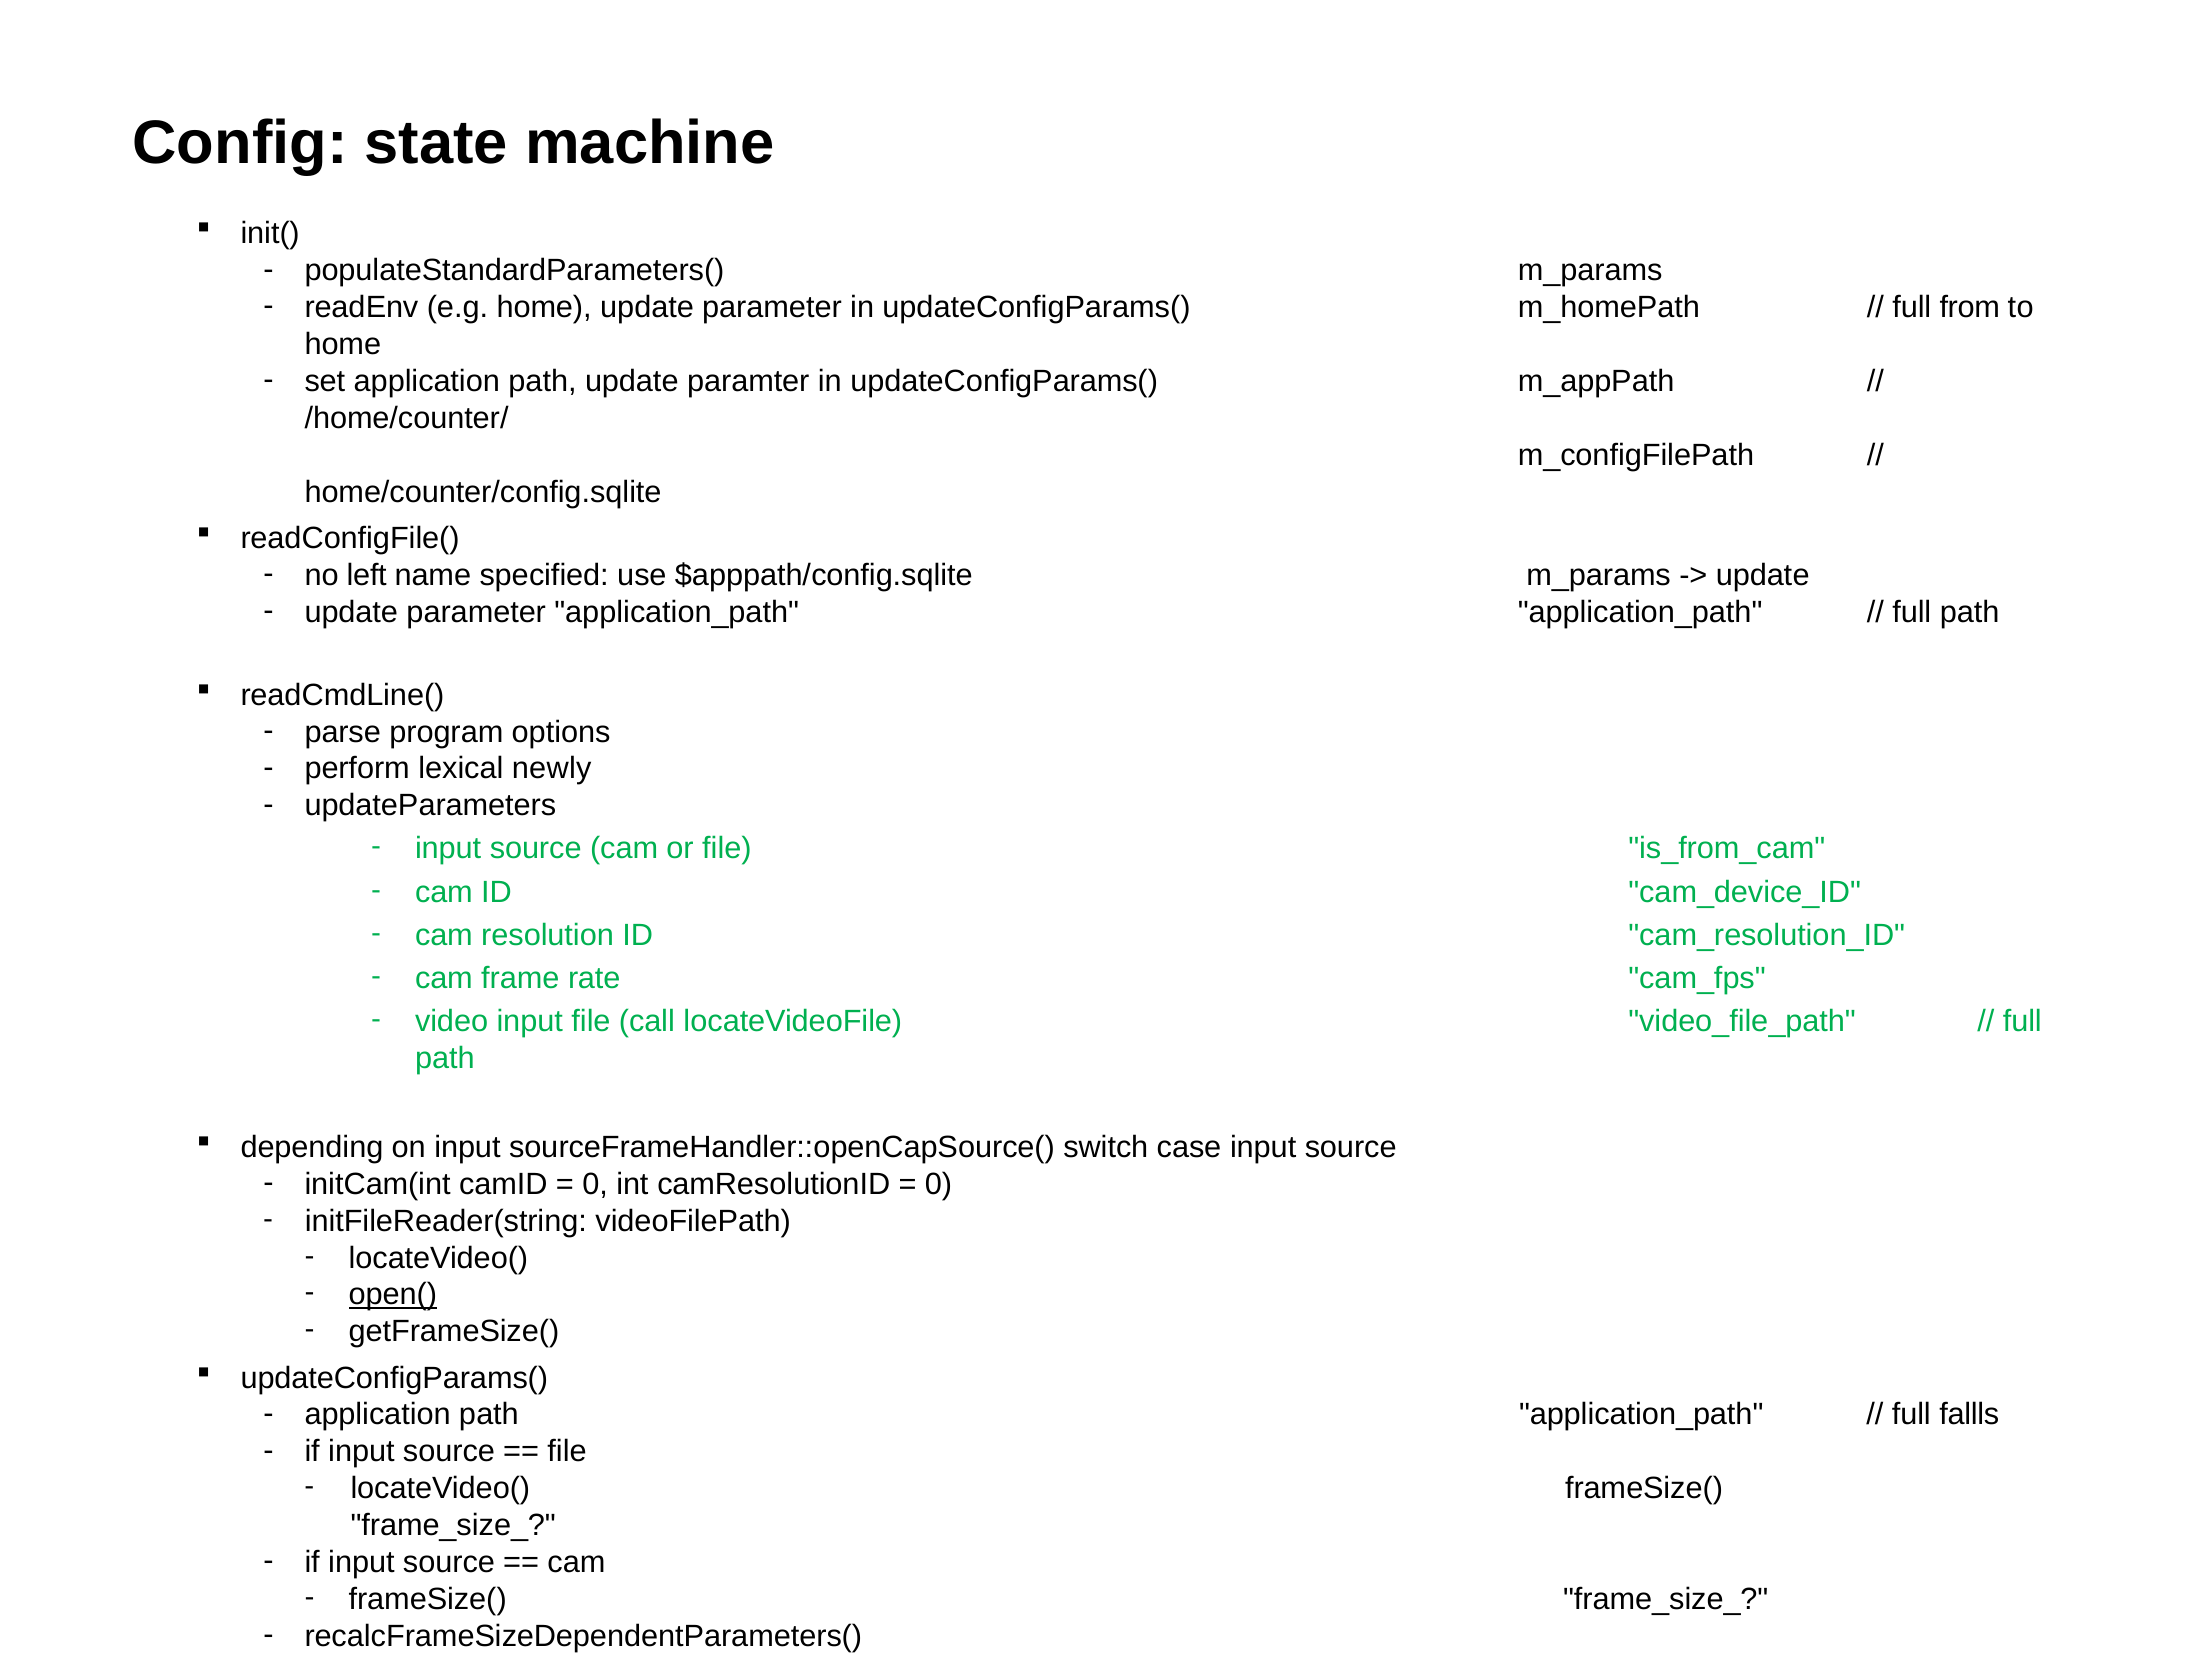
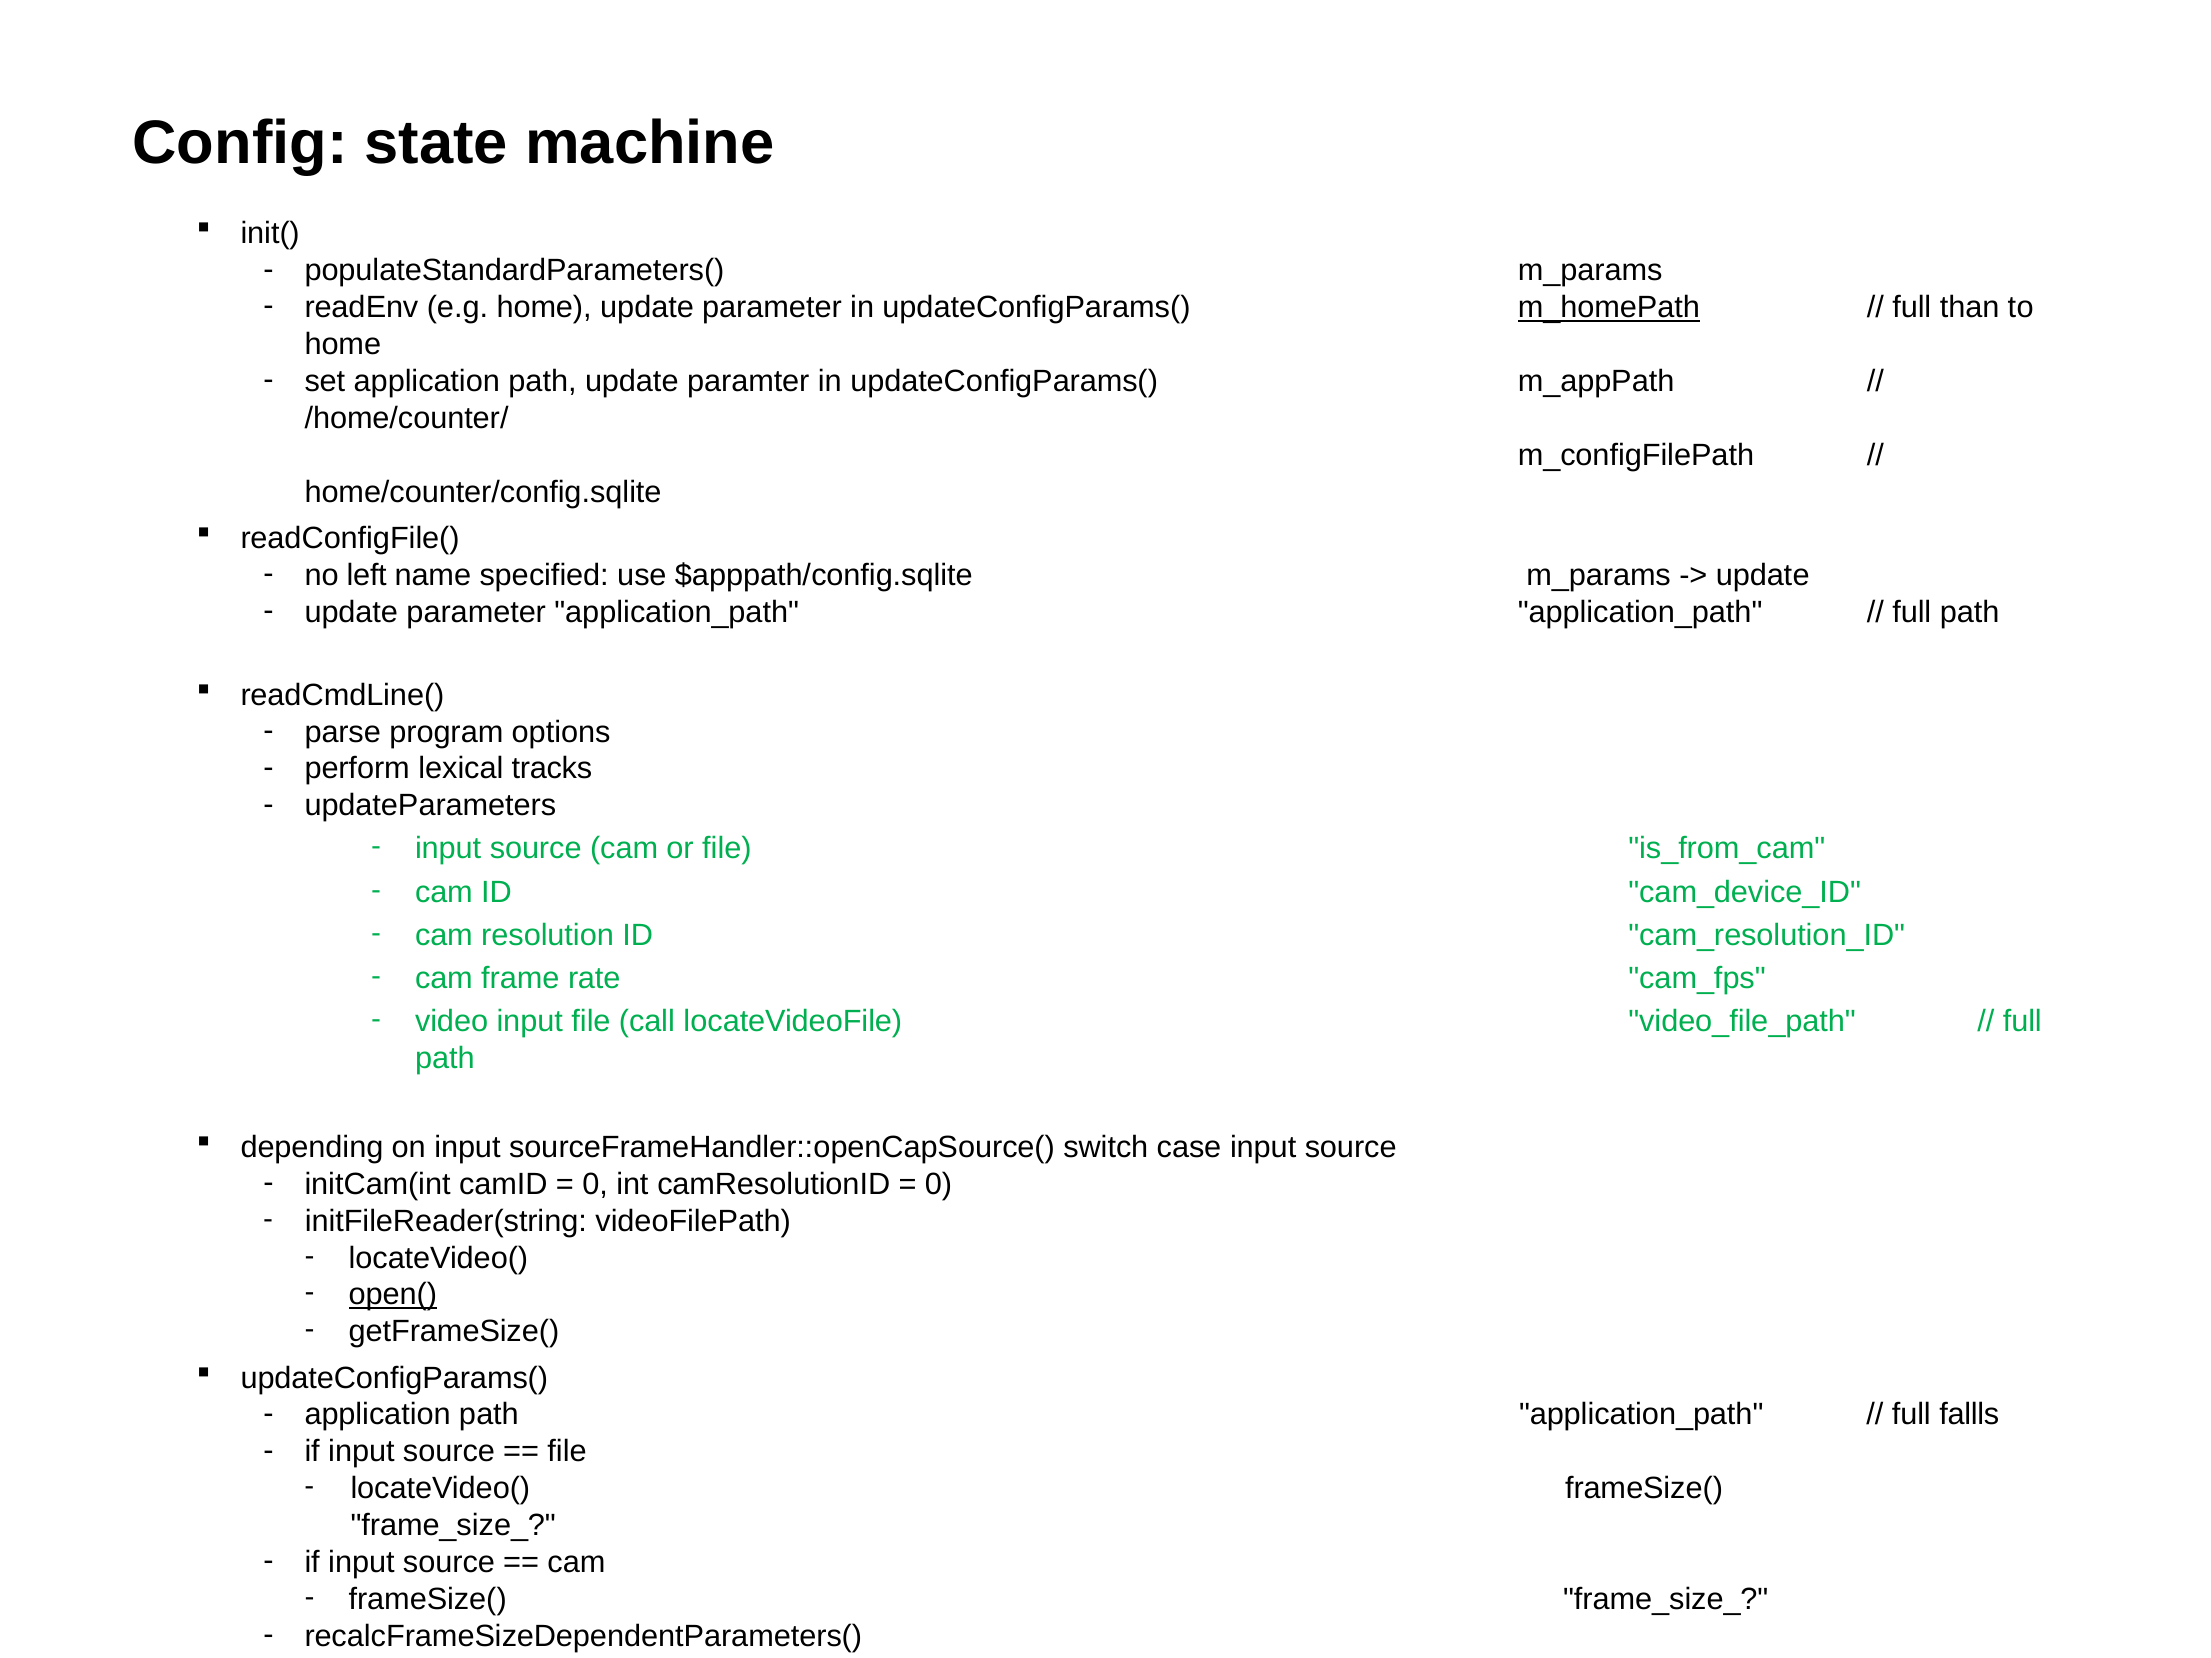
m_homePath underline: none -> present (1609, 308)
from: from -> than (1970, 308)
newly: newly -> tracks (552, 769)
